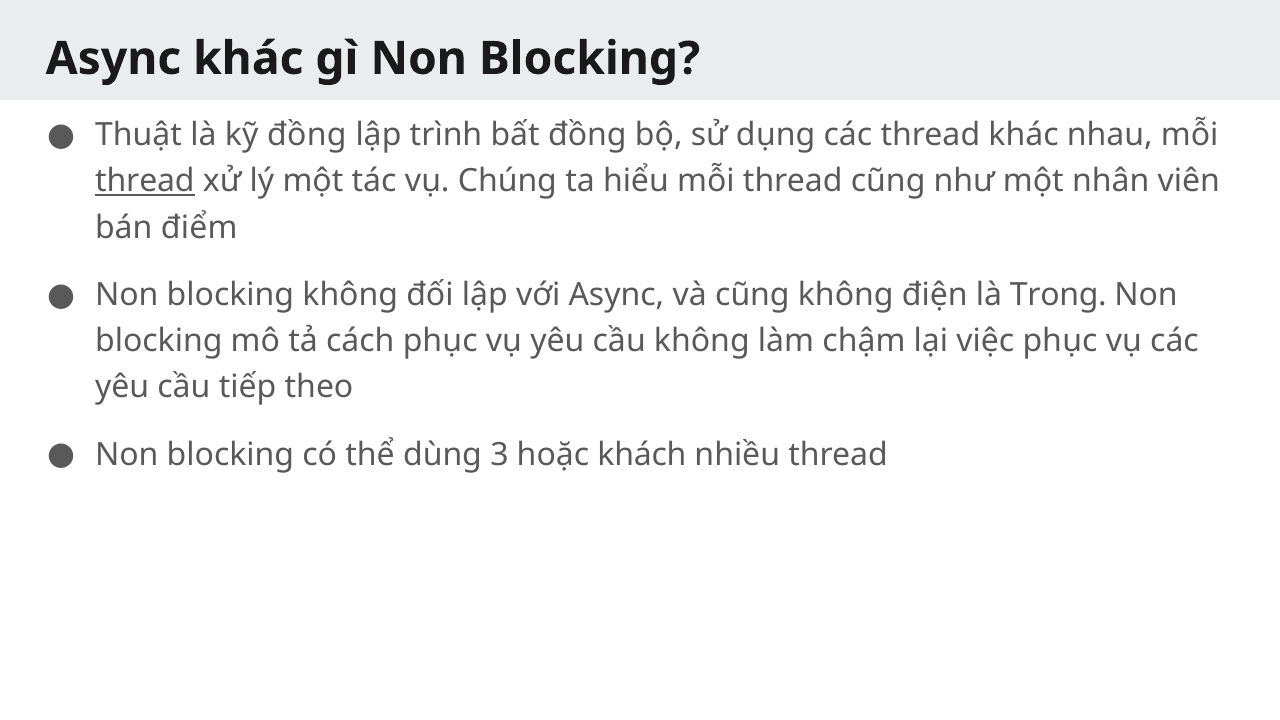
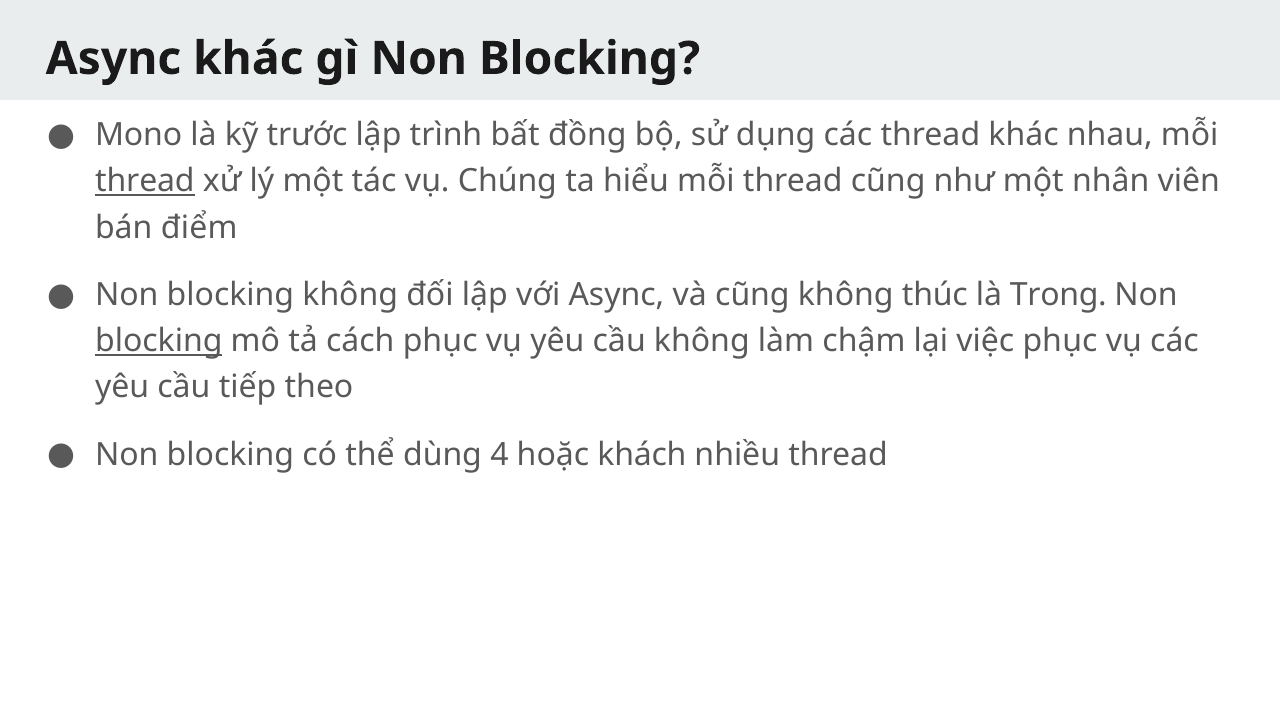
Thuật: Thuật -> Mono (139, 135)
kỹ đồng: đồng -> trước (307, 135)
điện: điện -> thúc (935, 295)
blocking underline: none -> present (159, 341)
3: 3 -> 4 (499, 454)
